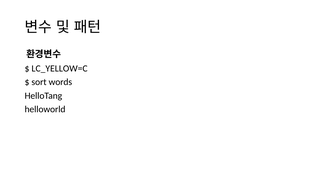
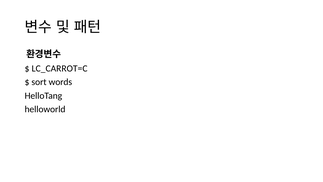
LC_YELLOW=C: LC_YELLOW=C -> LC_CARROT=C (60, 68)
